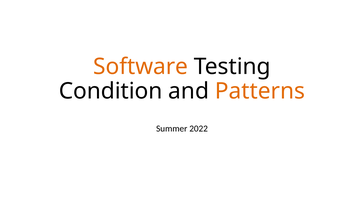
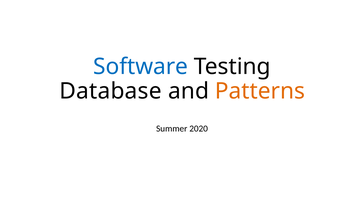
Software colour: orange -> blue (141, 66)
Condition: Condition -> Database (110, 91)
2022: 2022 -> 2020 (199, 128)
